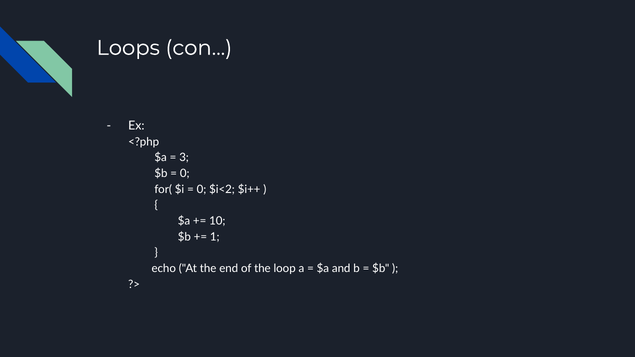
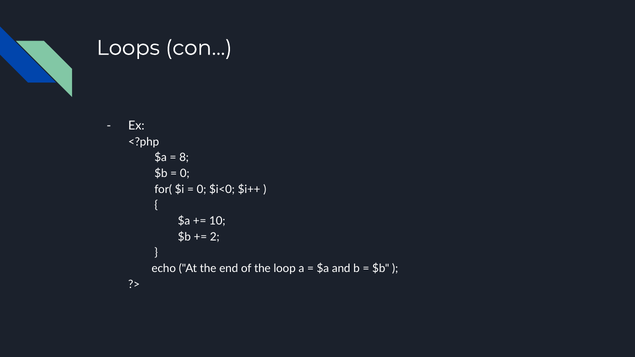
3: 3 -> 8 (184, 158)
$i<2: $i<2 -> $i<0 (222, 189)
1: 1 -> 2 (215, 237)
